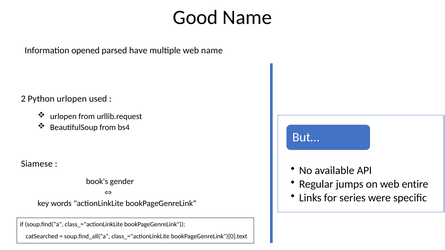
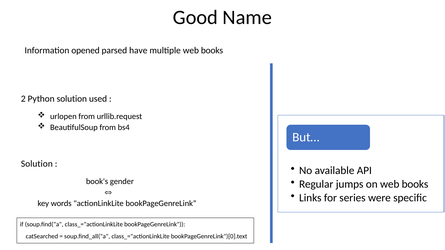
multiple web name: name -> books (212, 51)
Python urlopen: urlopen -> solution (72, 99)
Siamese: Siamese -> Solution (37, 164)
entire: entire -> books (415, 184)
